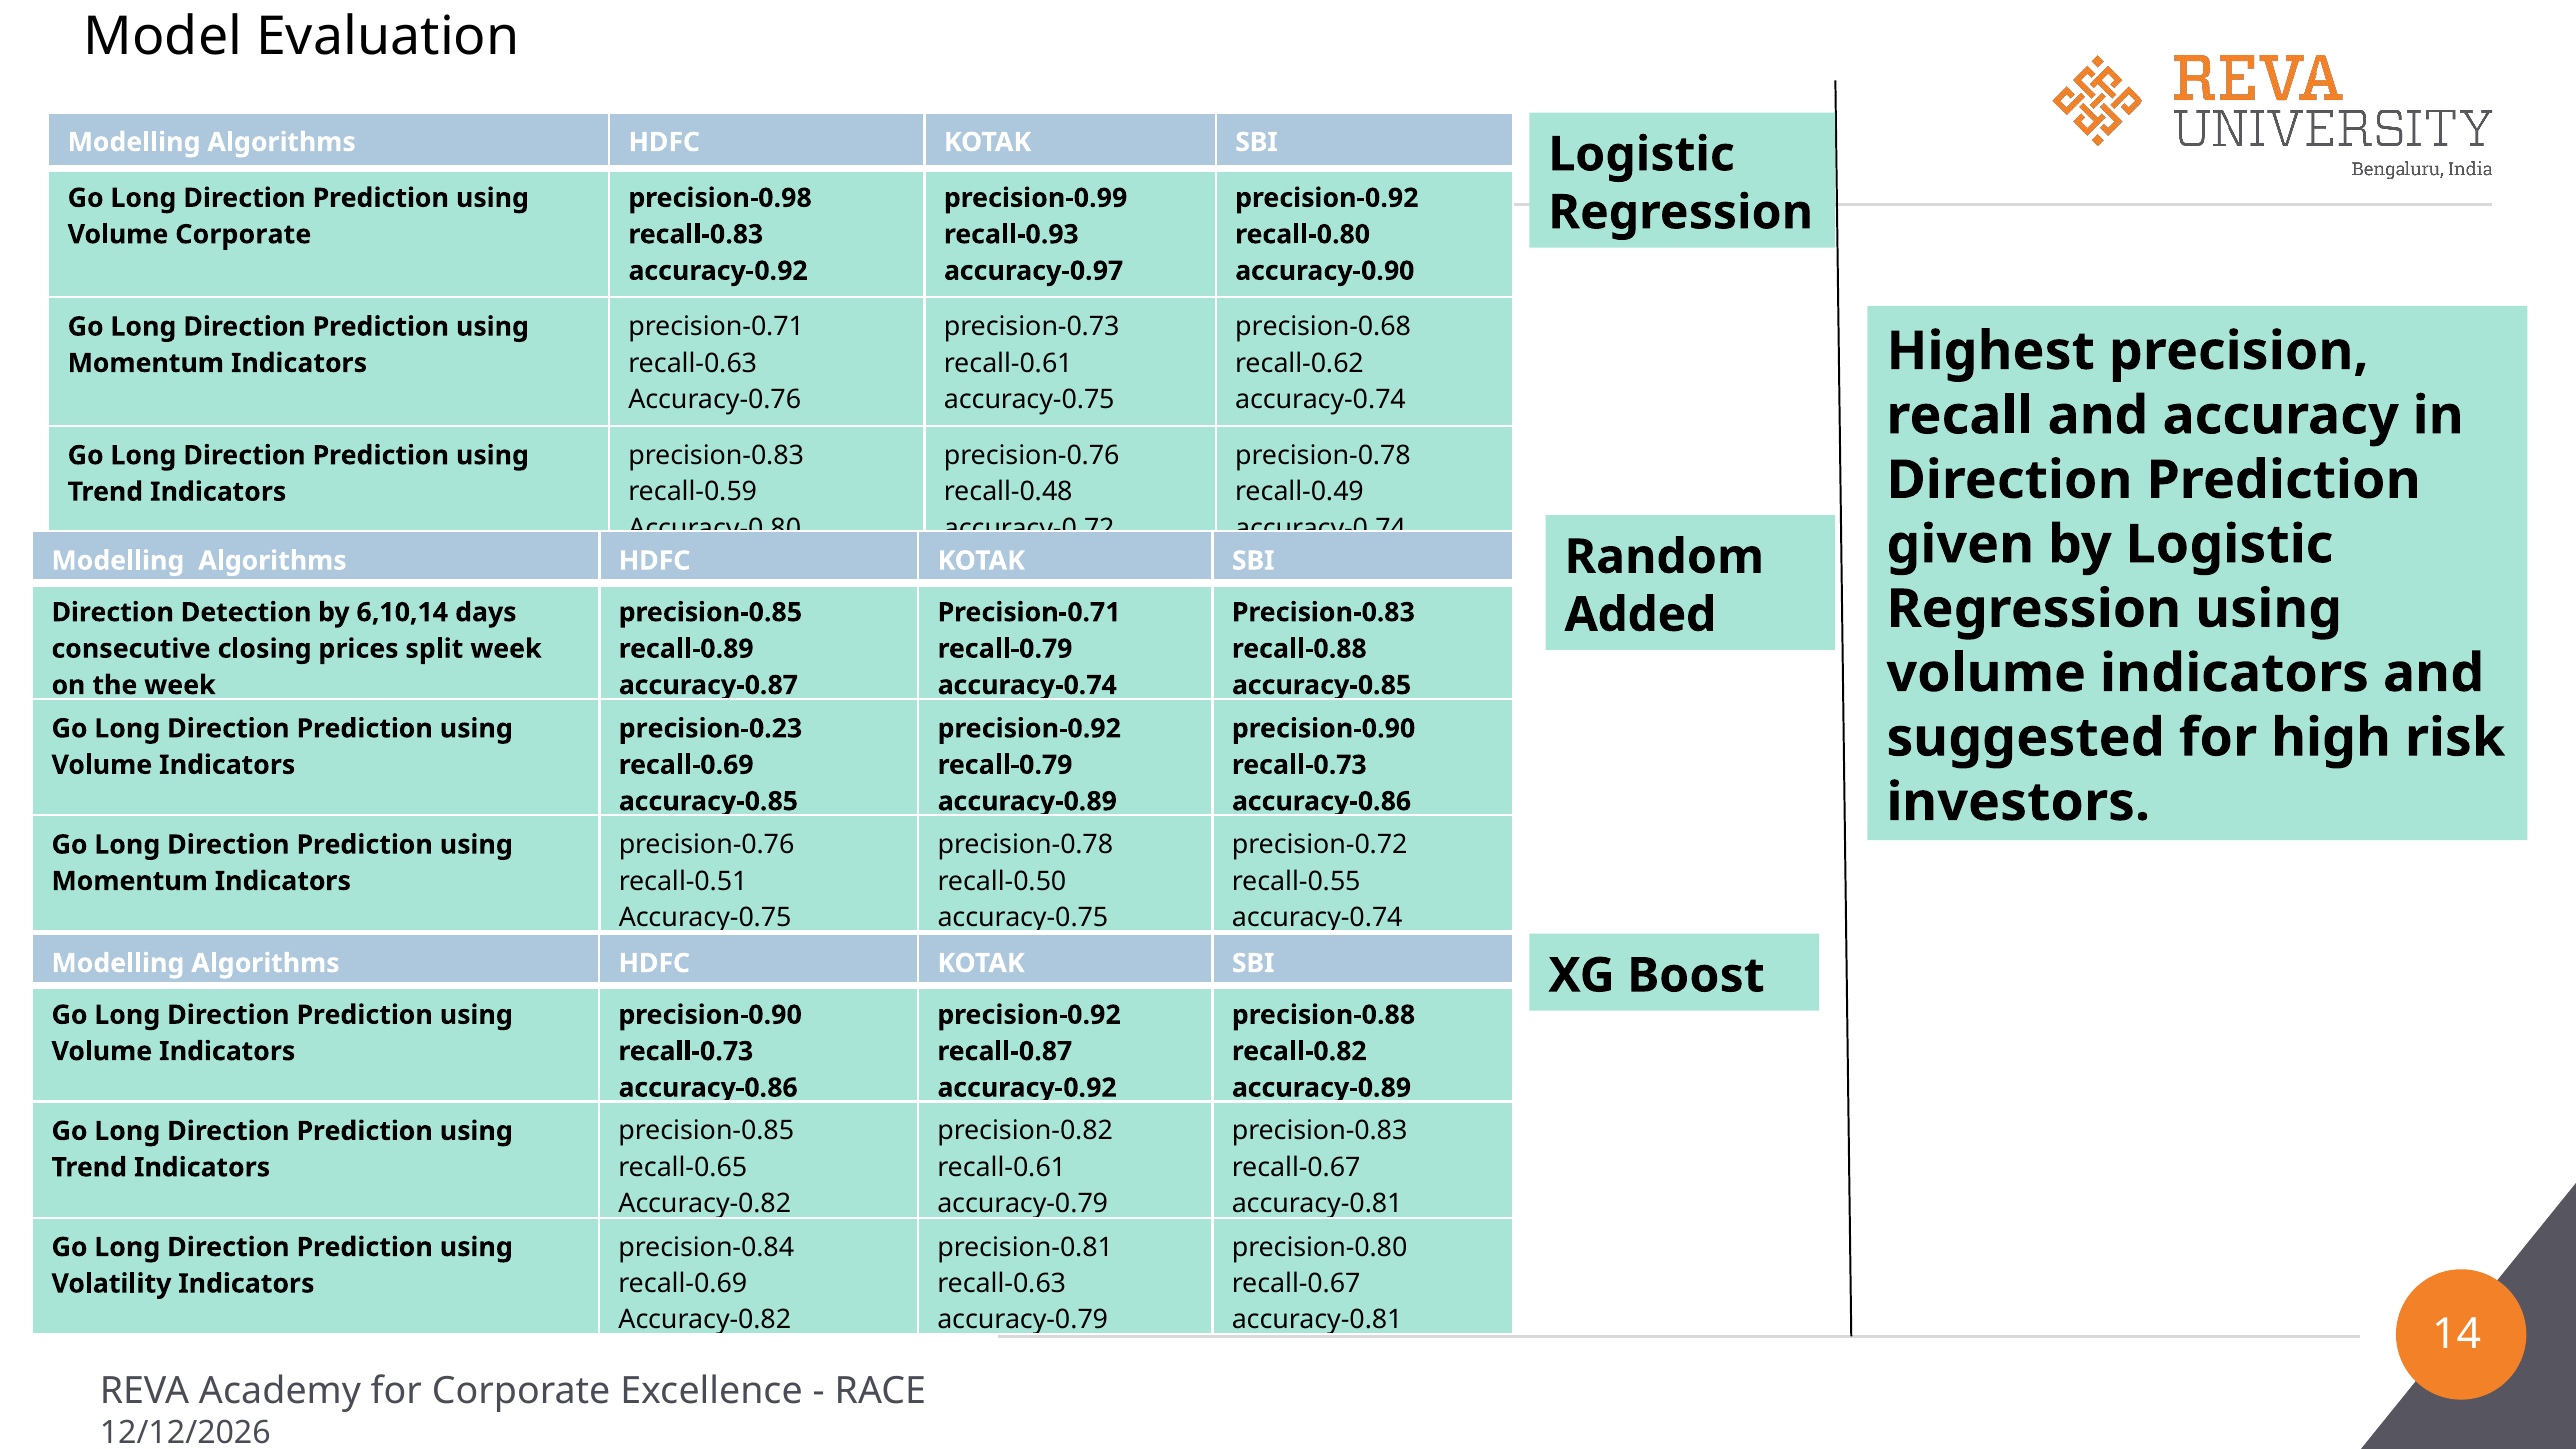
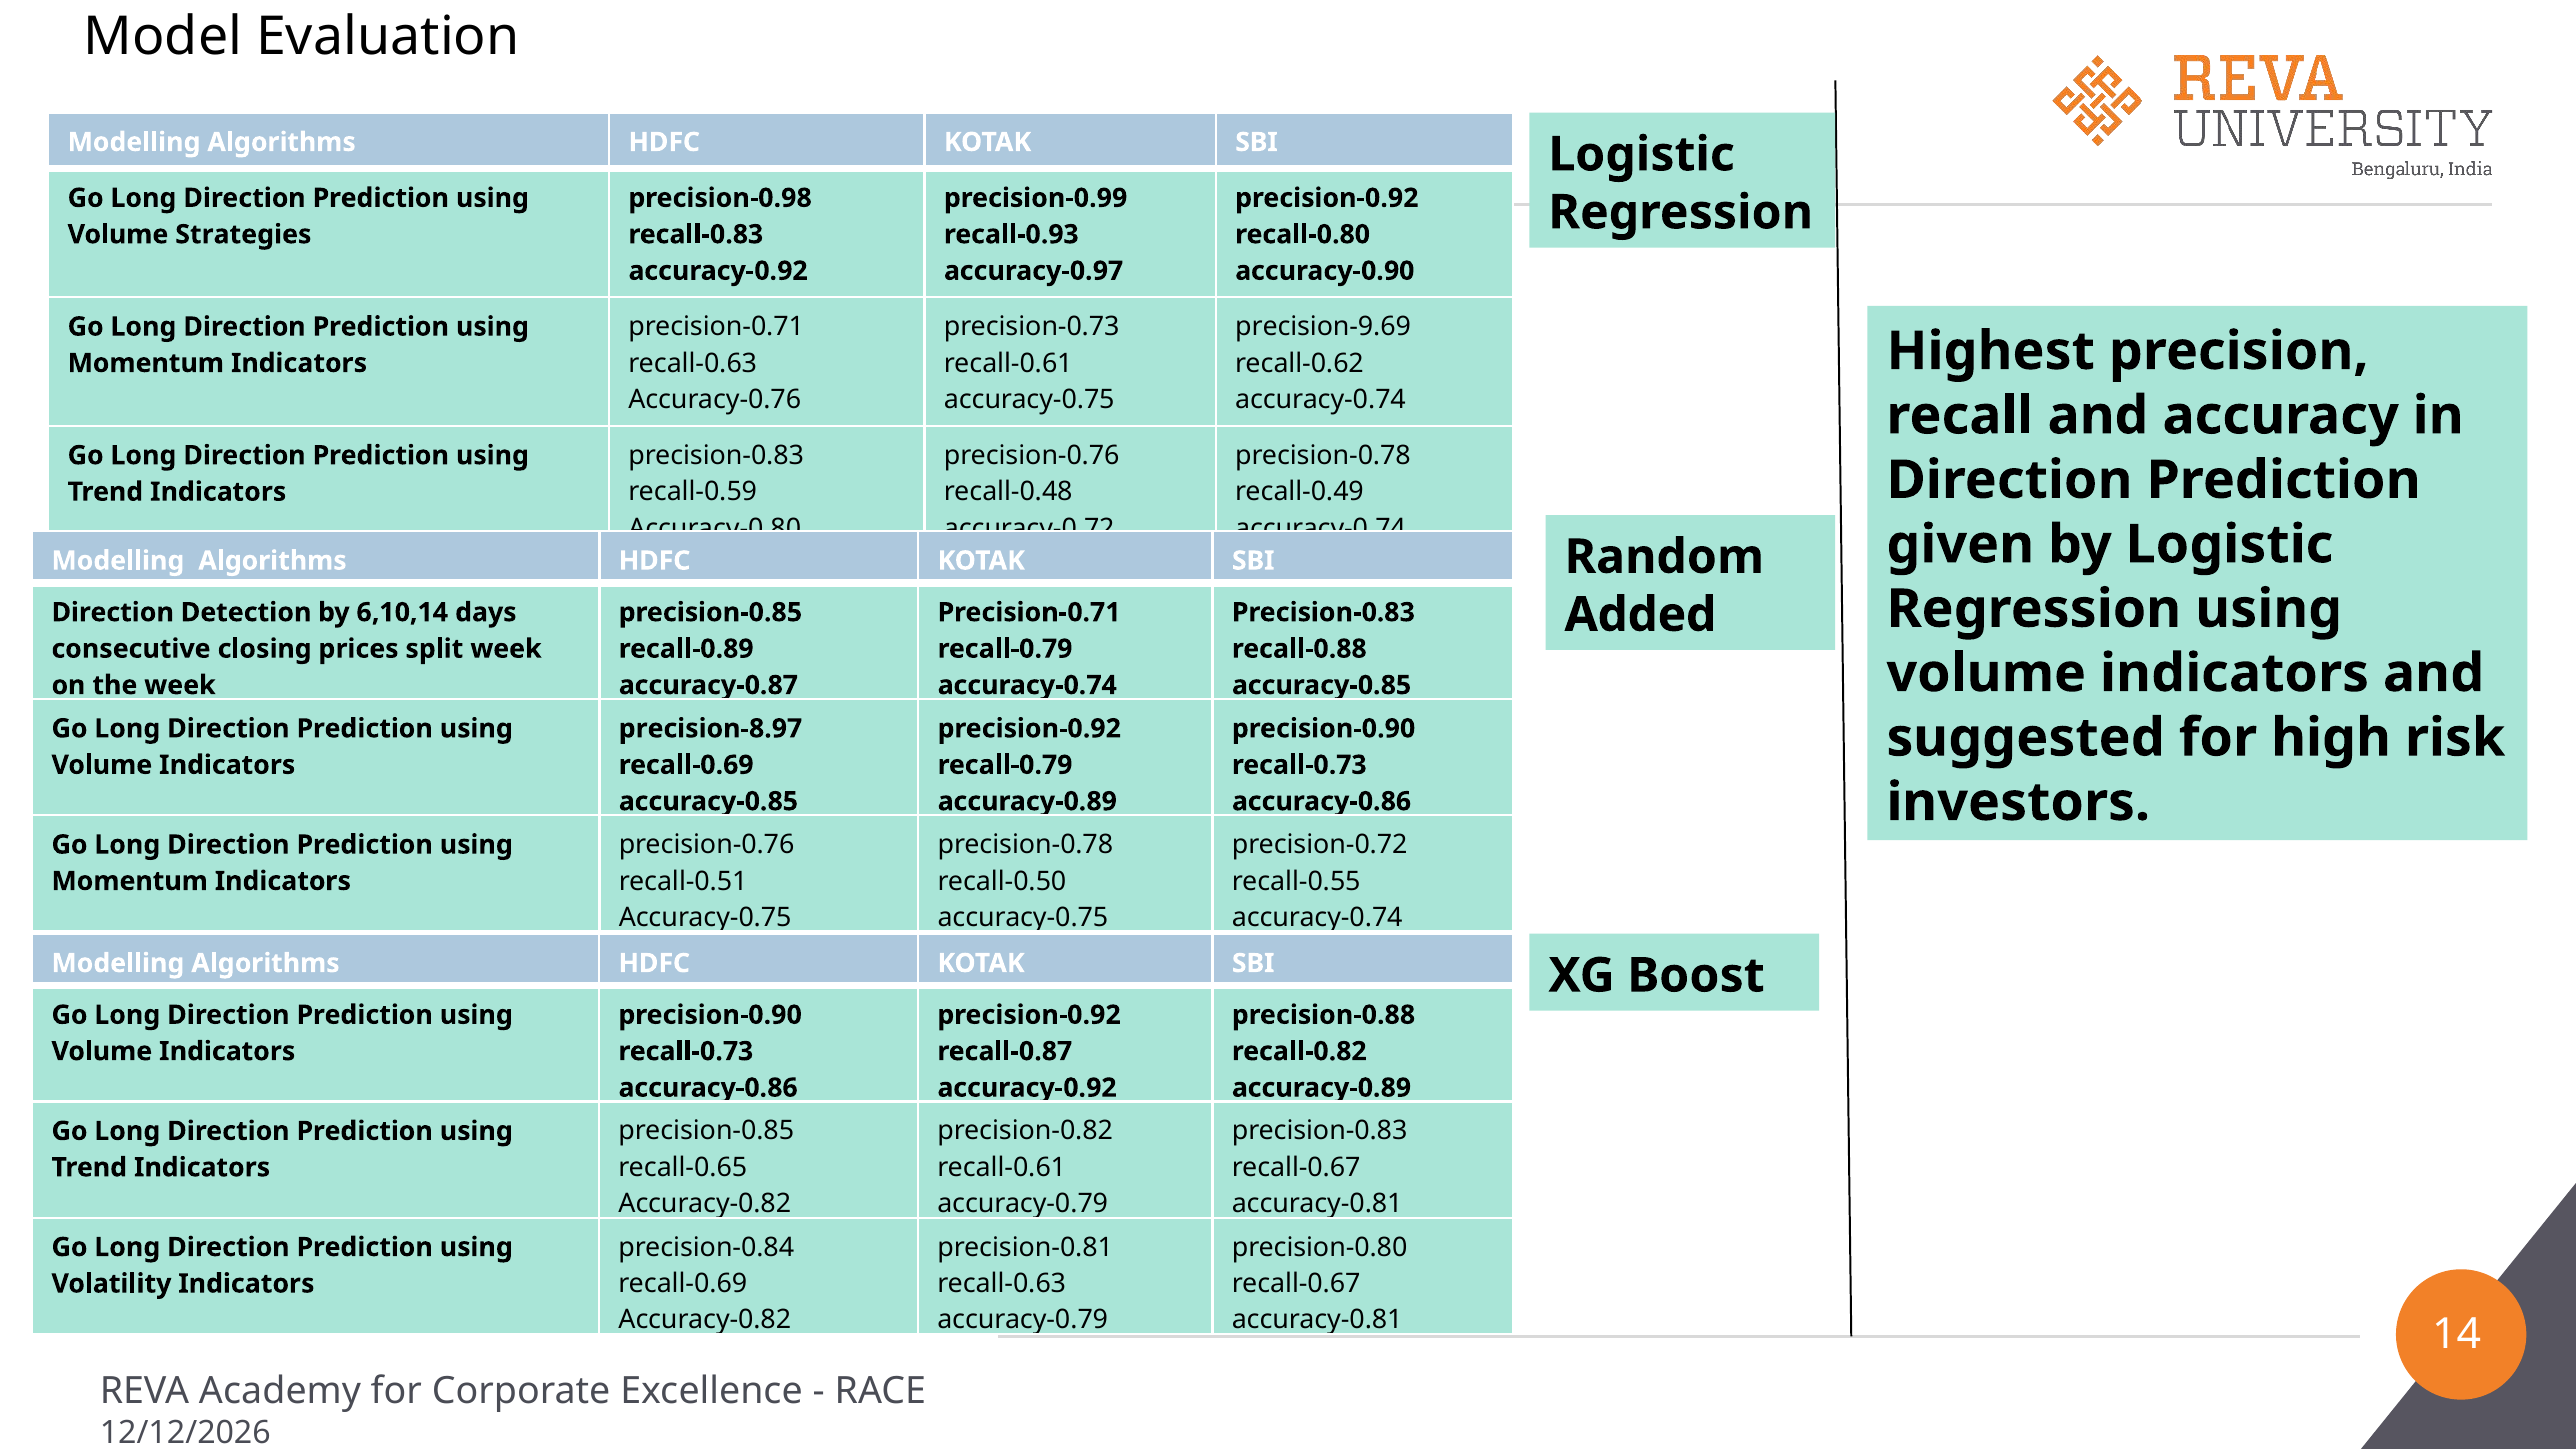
Volume Corporate: Corporate -> Strategies (243, 234)
precision-0.68: precision-0.68 -> precision-9.69 (1323, 327)
precision-0.23: precision-0.23 -> precision-8.97 (711, 729)
